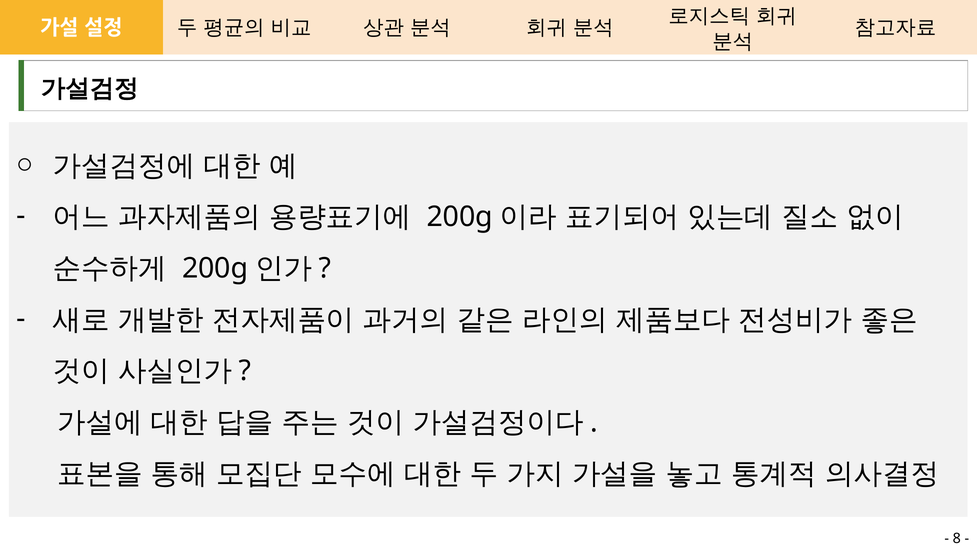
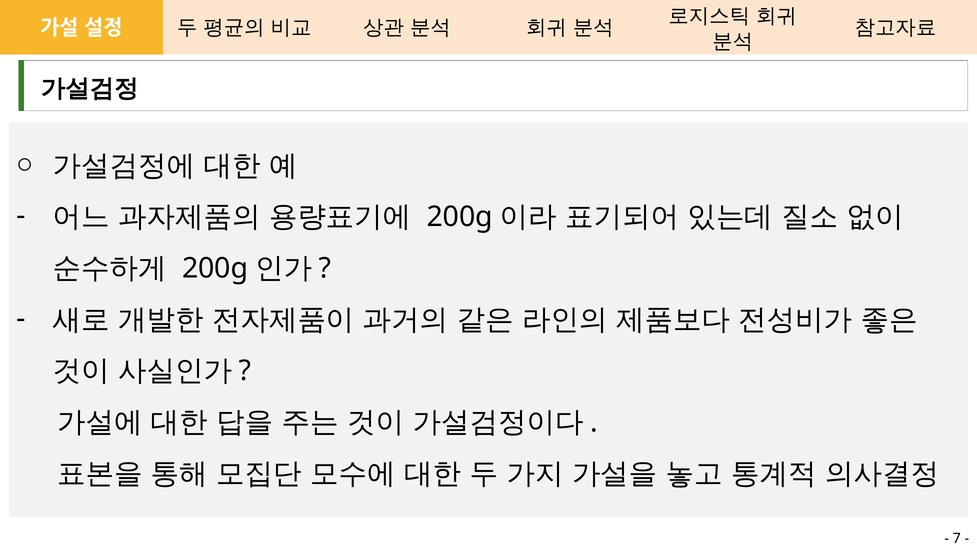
8: 8 -> 7 (957, 538)
